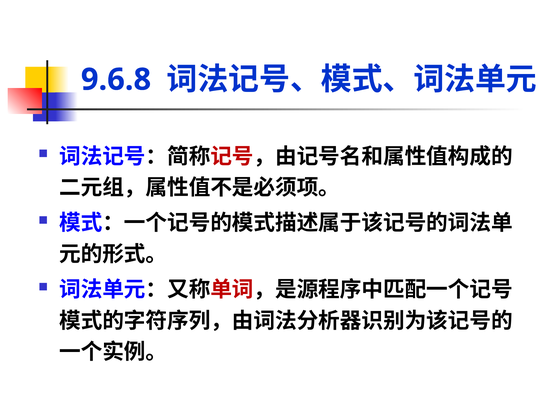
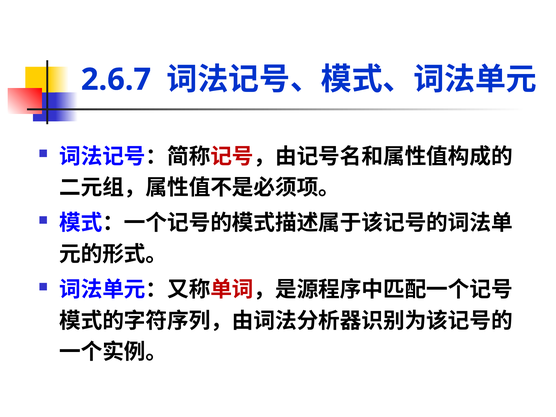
9.6.8: 9.6.8 -> 2.6.7 (116, 80)
